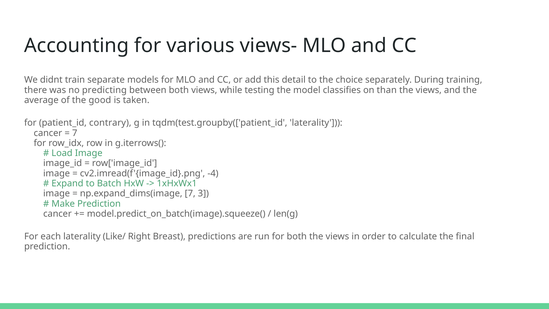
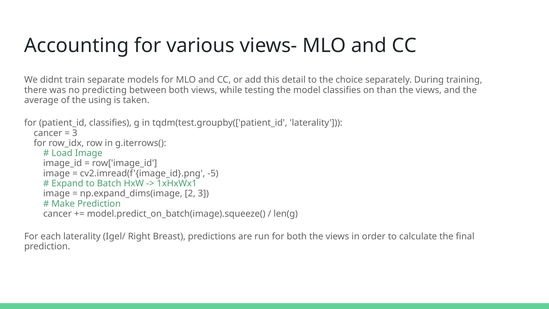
good: good -> using (100, 100)
patient_id contrary: contrary -> classifies (110, 123)
7: 7 -> 3 (75, 133)
-4: -4 -> -5 (213, 173)
np.expand_dims(image 7: 7 -> 2 (190, 193)
Like/: Like/ -> Igel/ (114, 236)
